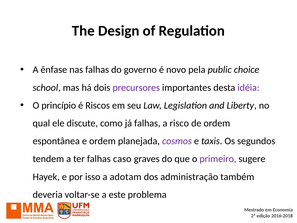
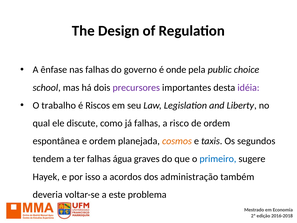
novo: novo -> onde (176, 70)
princípio: princípio -> trabalho (59, 105)
cosmos colour: purple -> orange (177, 141)
caso: caso -> água (122, 159)
primeiro colour: purple -> blue (218, 159)
adotam: adotam -> acordos (126, 177)
